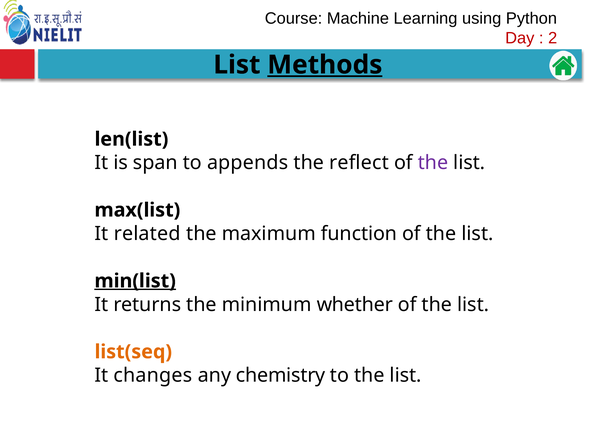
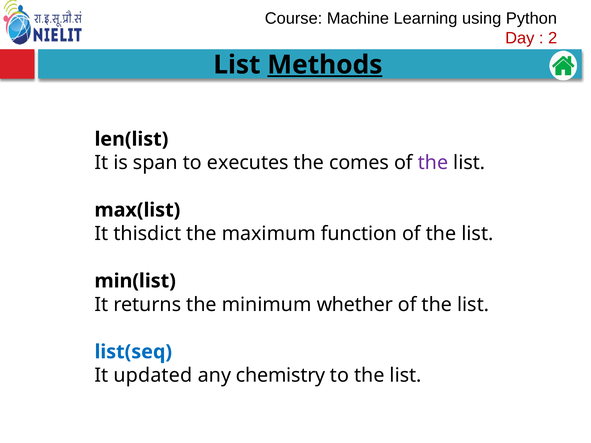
appends: appends -> executes (248, 163)
reflect: reflect -> comes (359, 163)
related: related -> thisdict (147, 234)
min(list underline: present -> none (135, 281)
list(seq colour: orange -> blue (133, 352)
changes: changes -> updated (153, 376)
